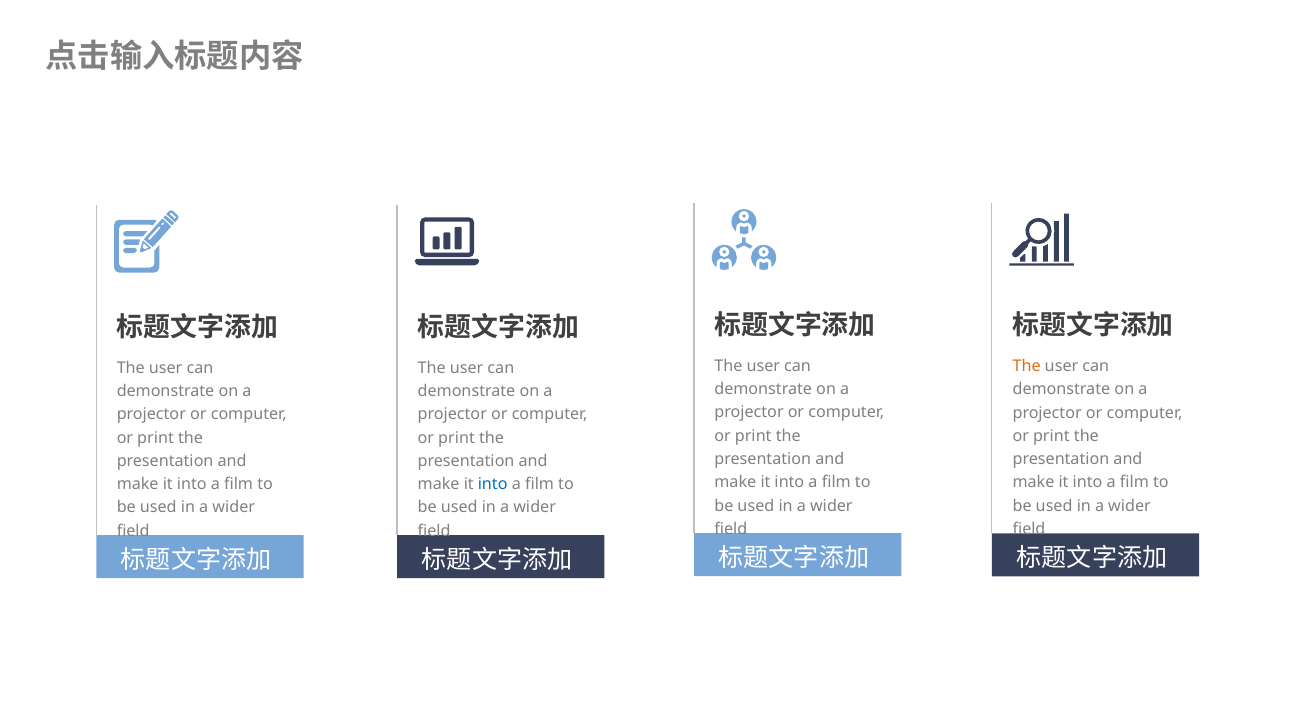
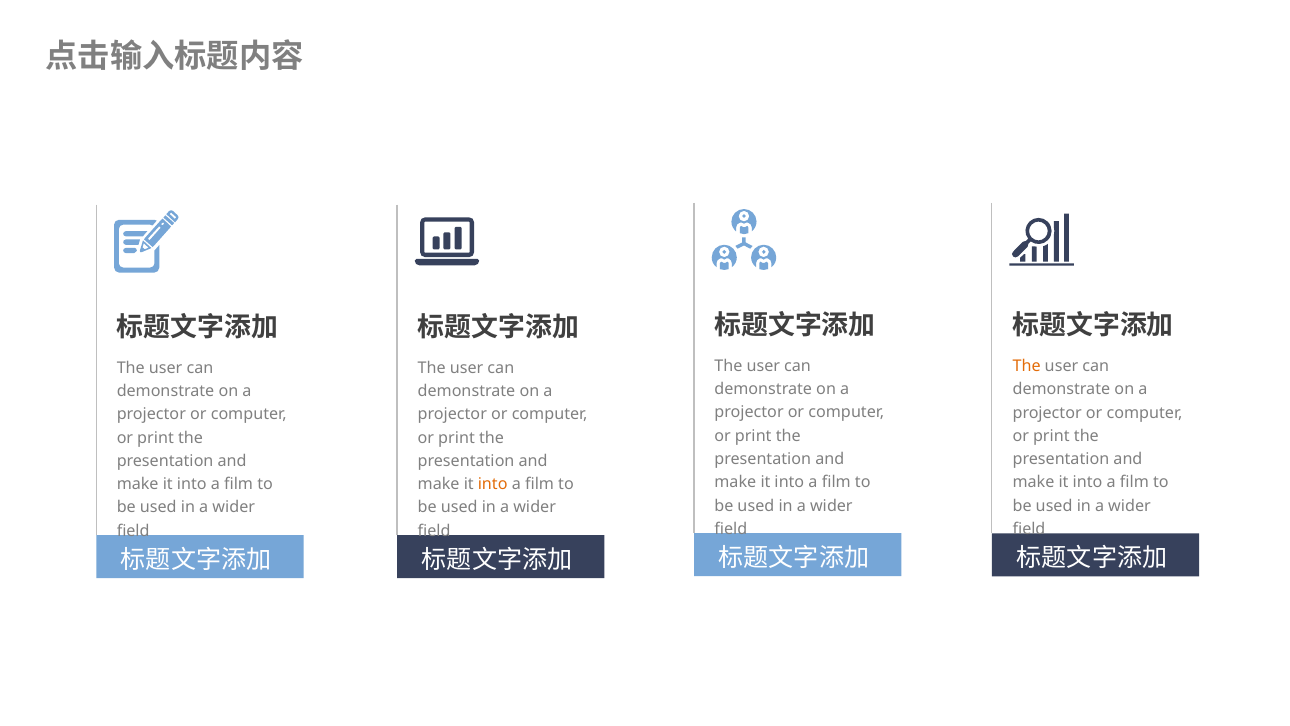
into colour: blue -> orange (493, 484)
